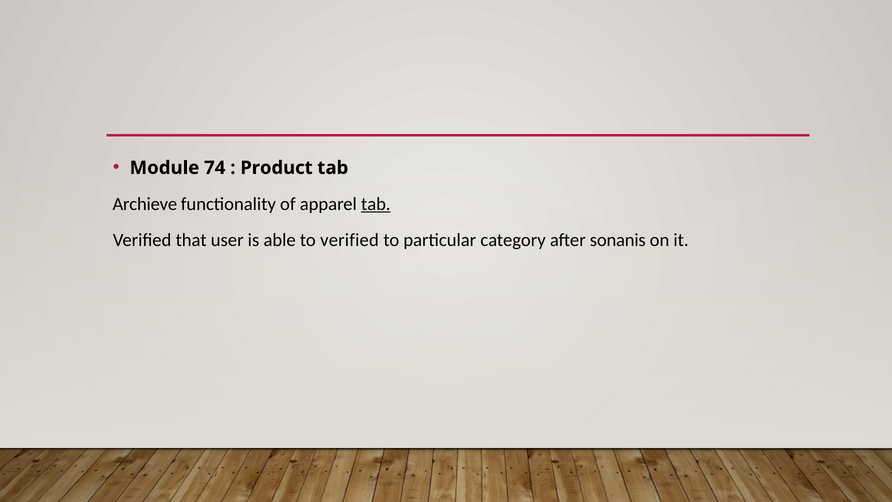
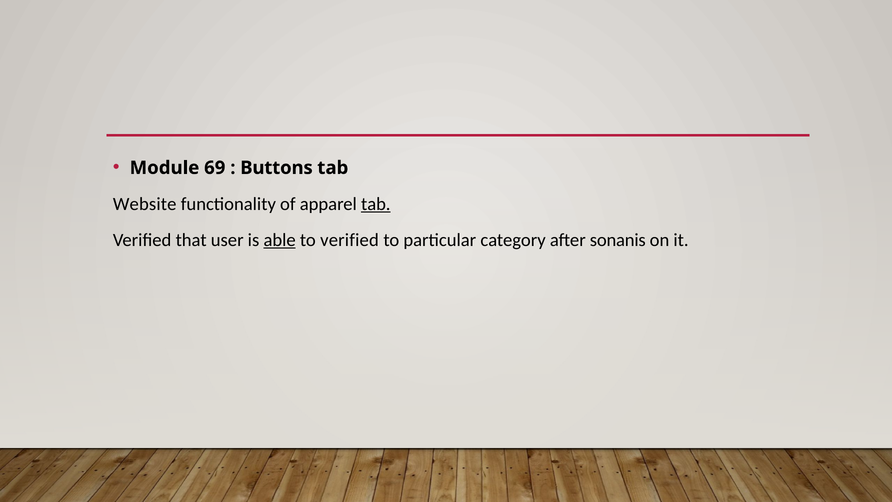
74: 74 -> 69 (215, 168)
Product: Product -> Buttons (276, 168)
Archieve: Archieve -> Website (145, 204)
able underline: none -> present (280, 240)
